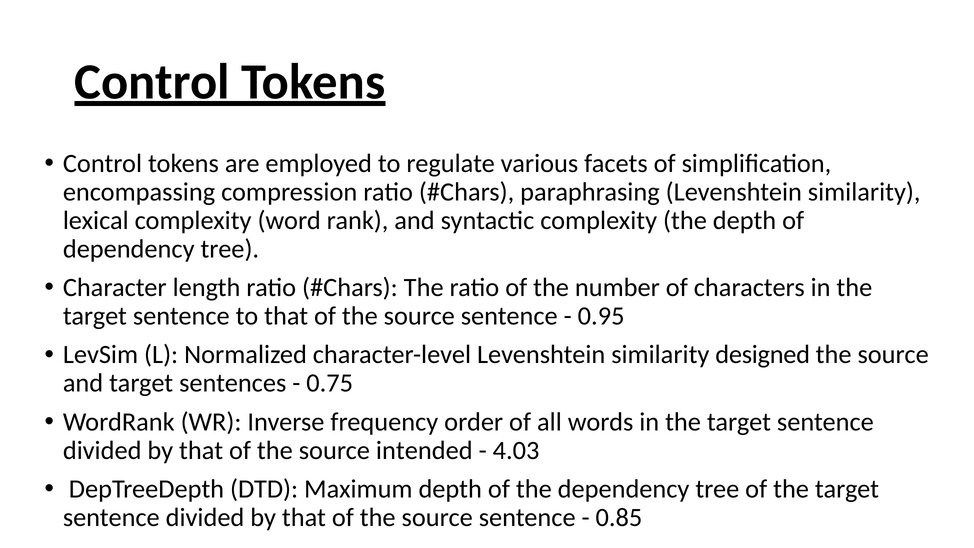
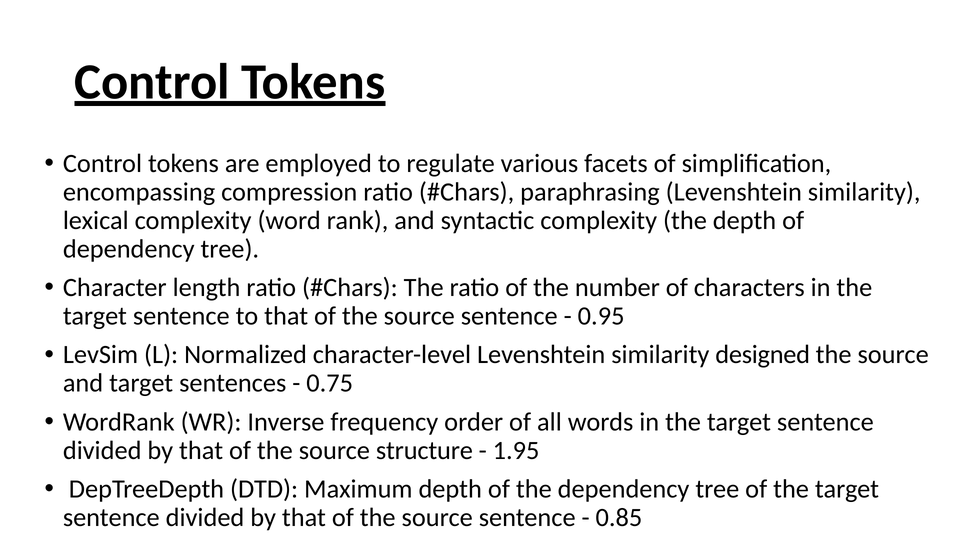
intended: intended -> structure (424, 450)
4.03: 4.03 -> 1.95 (516, 450)
